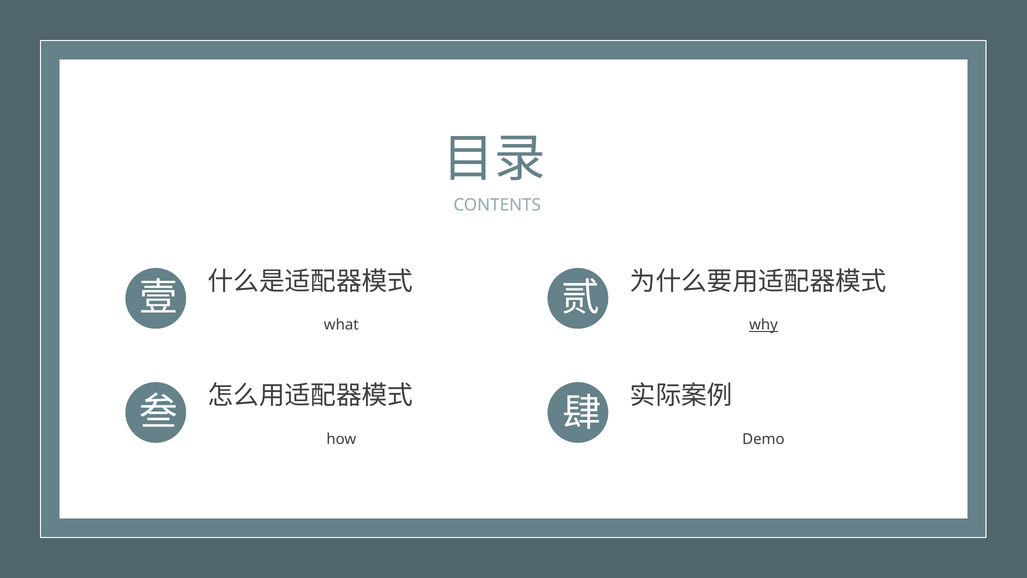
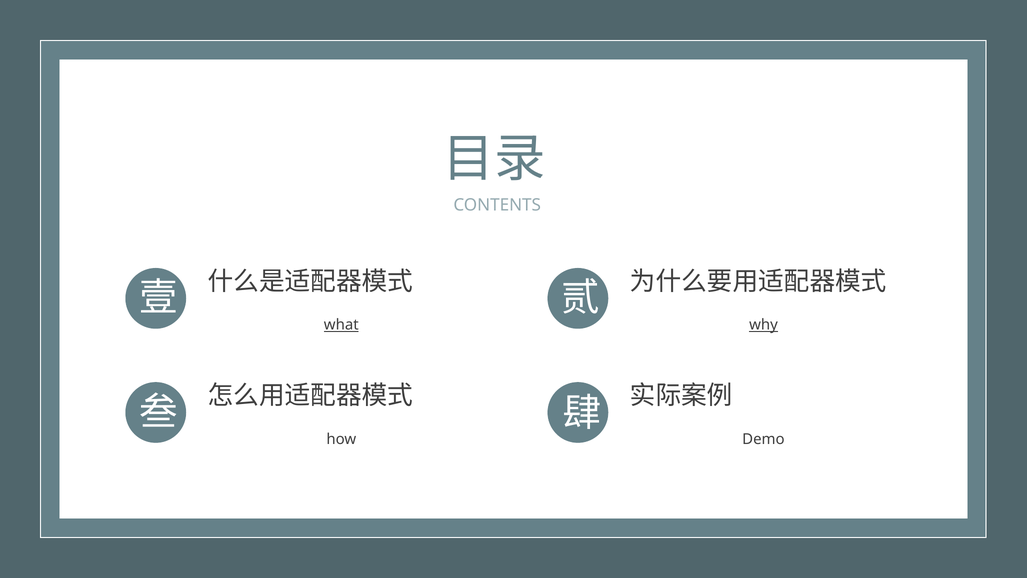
what underline: none -> present (341, 325)
